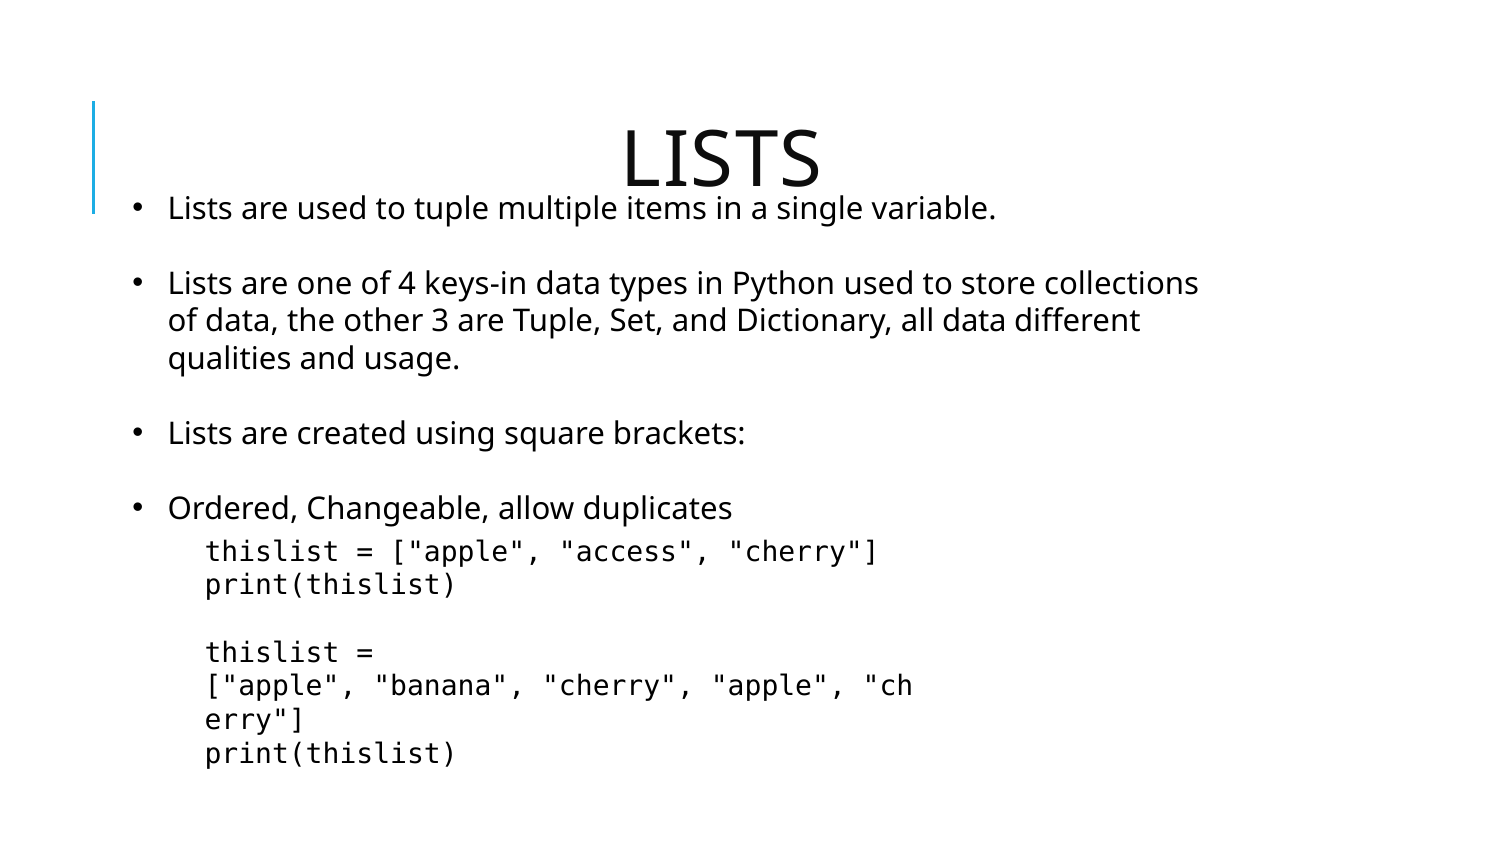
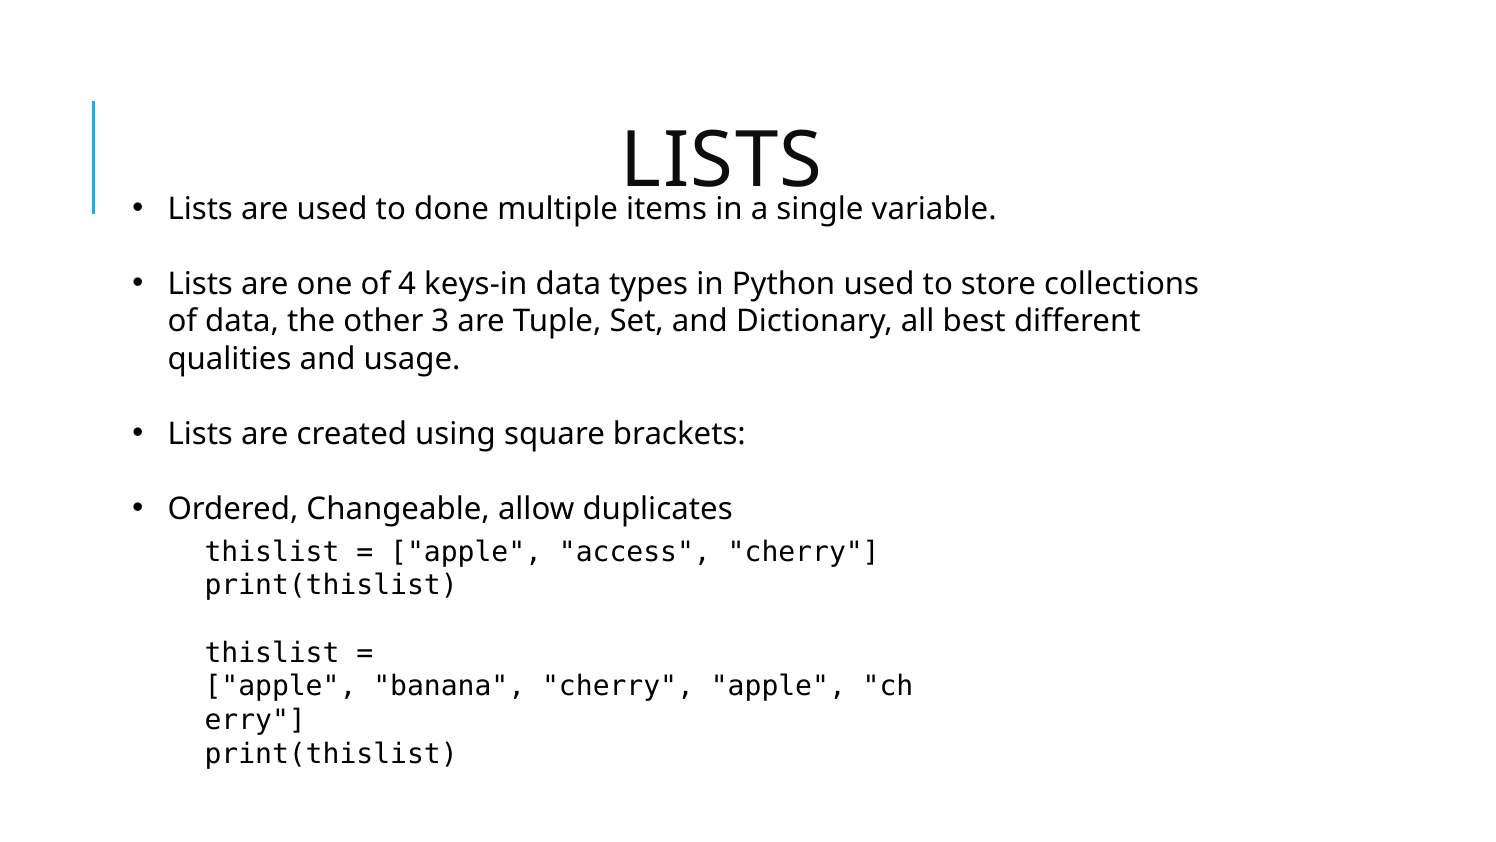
to tuple: tuple -> done (452, 209)
all data: data -> best (974, 321)
